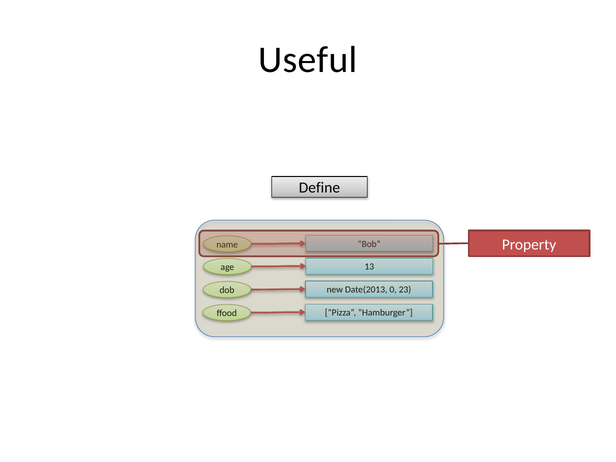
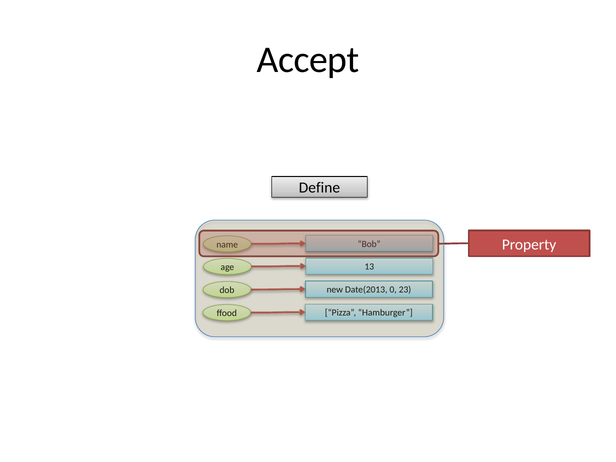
Useful: Useful -> Accept (308, 60)
